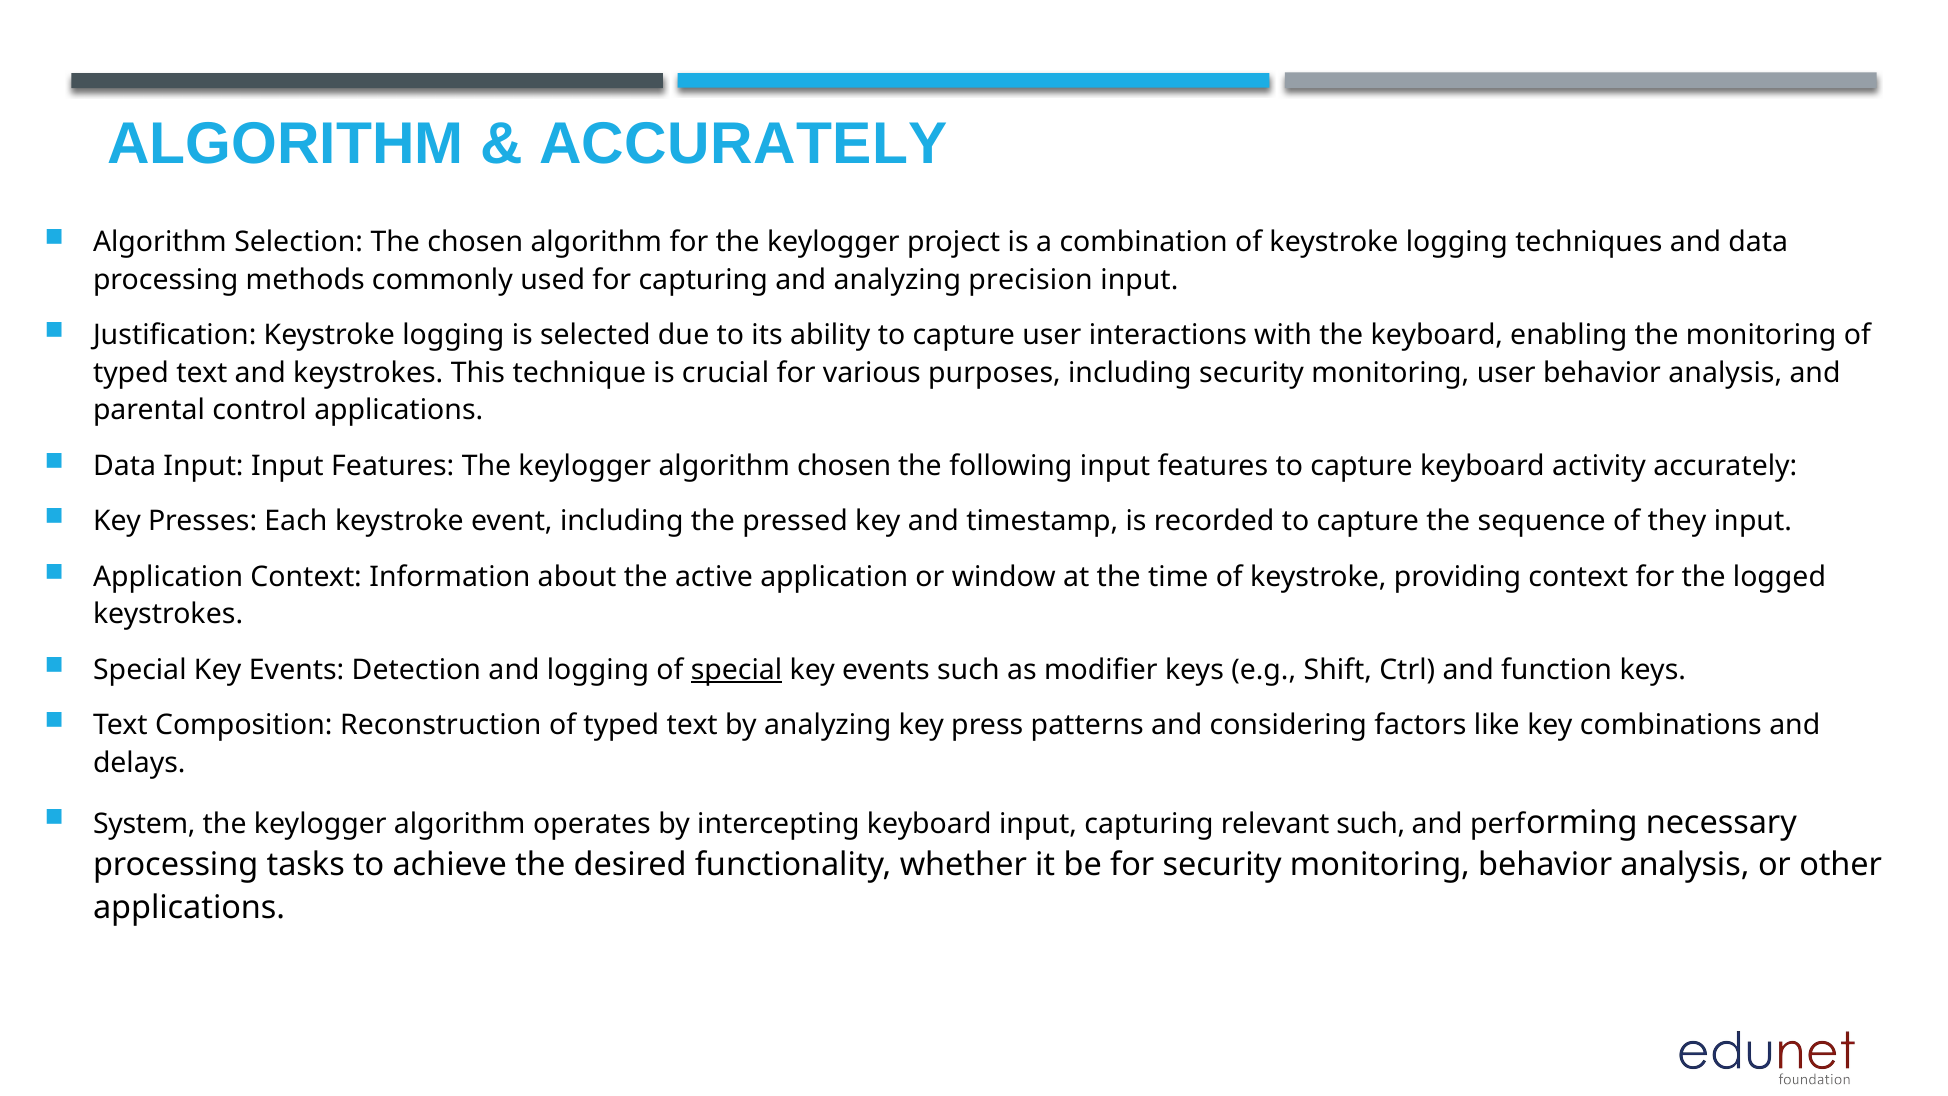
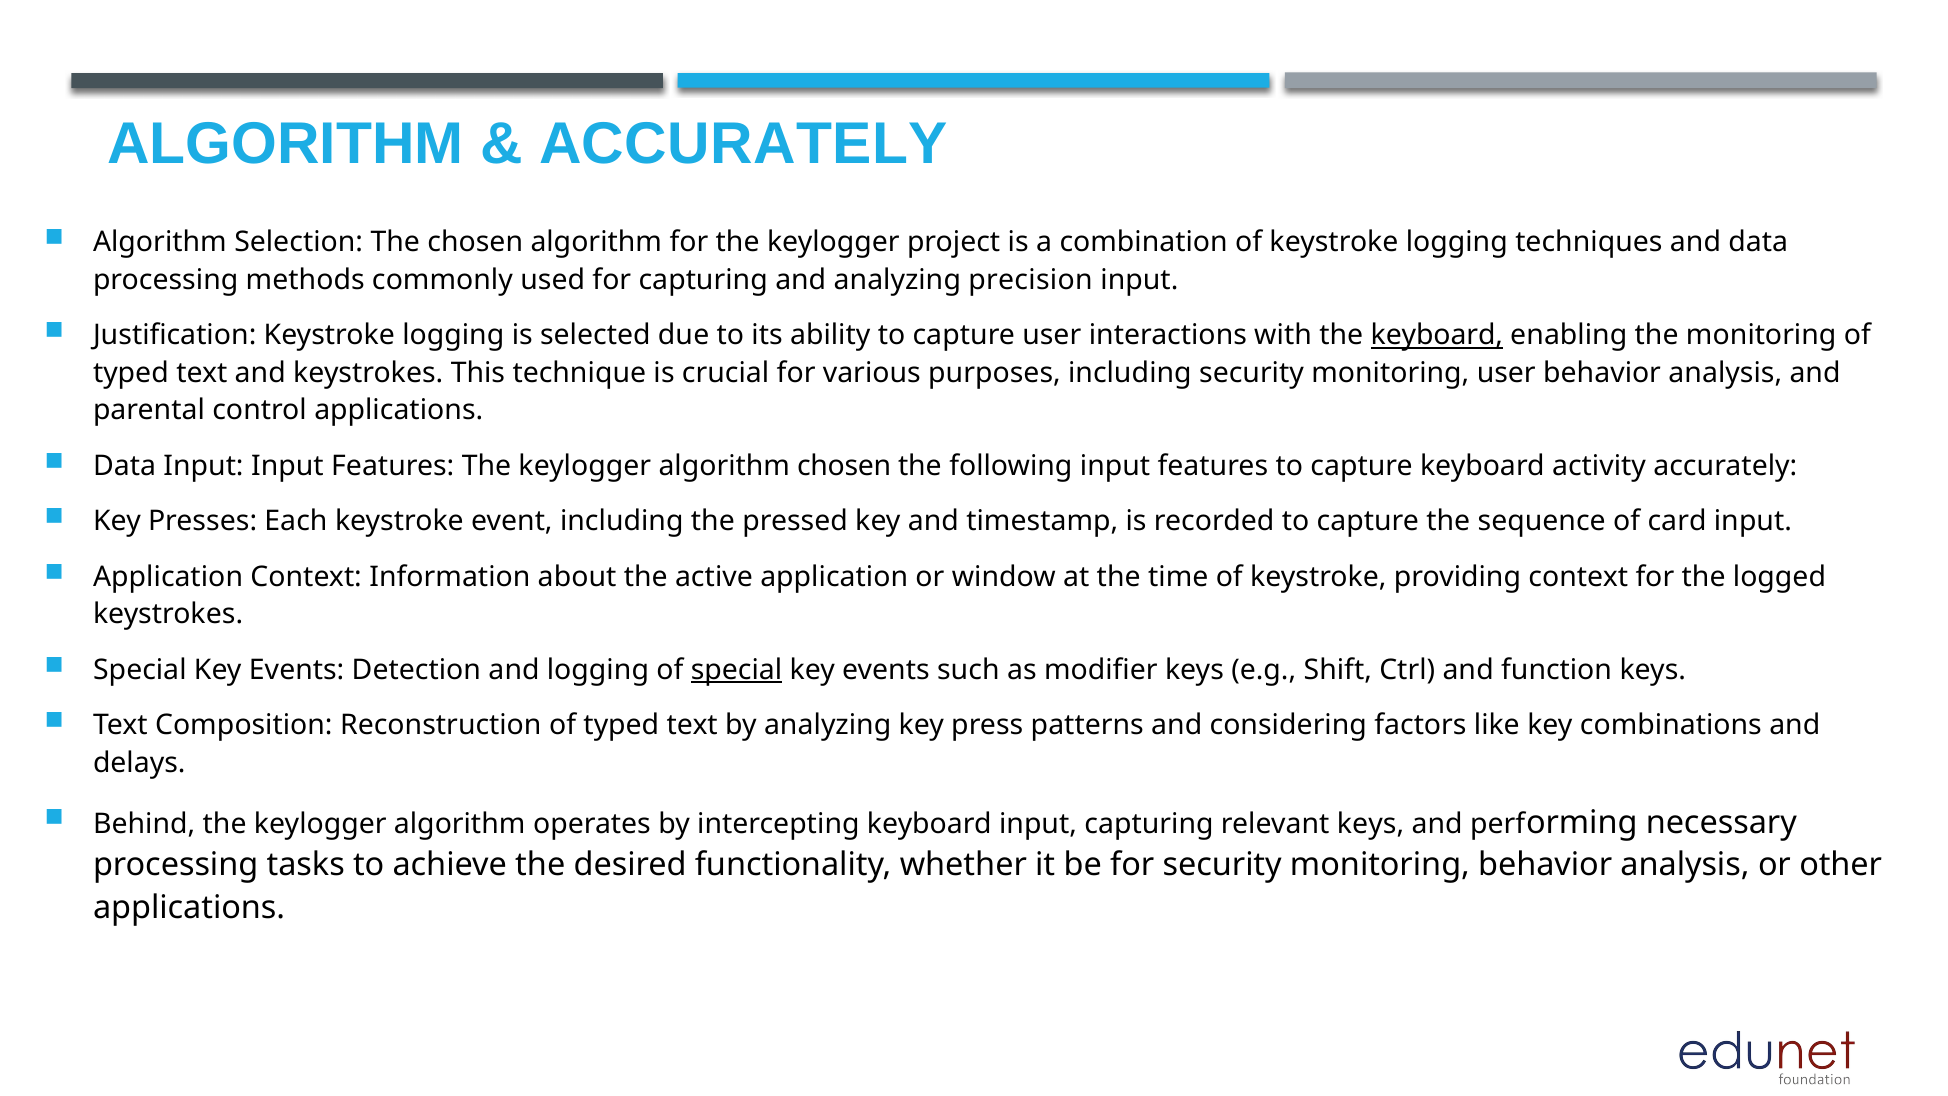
keyboard underline: none -> present (1437, 335)
they: they -> card (1677, 521)
System: System -> Behind (144, 824)
relevant such: such -> keys (1371, 824)
